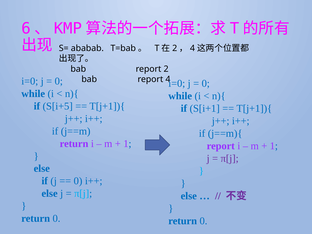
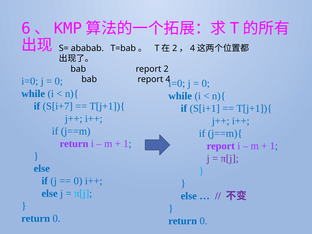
S[i+5: S[i+5 -> S[i+7 (58, 106)
